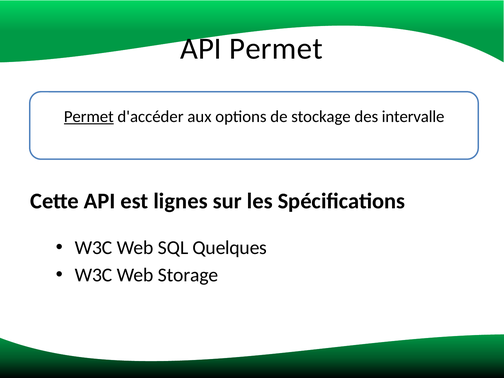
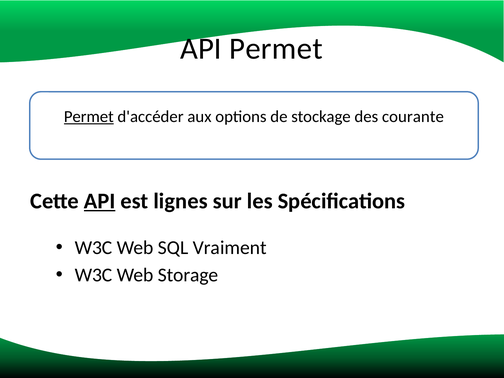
intervalle: intervalle -> courante (413, 117)
API underline: none -> present (100, 201)
Quelques: Quelques -> Vraiment (230, 248)
